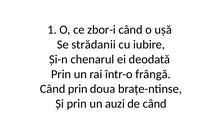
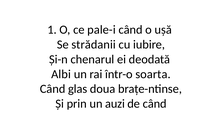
zbor-i: zbor-i -> pale-i (101, 30)
Prin: Prin -> Albi (61, 74)
frângă: frângă -> soarta (153, 74)
Când prin: prin -> glas (78, 89)
